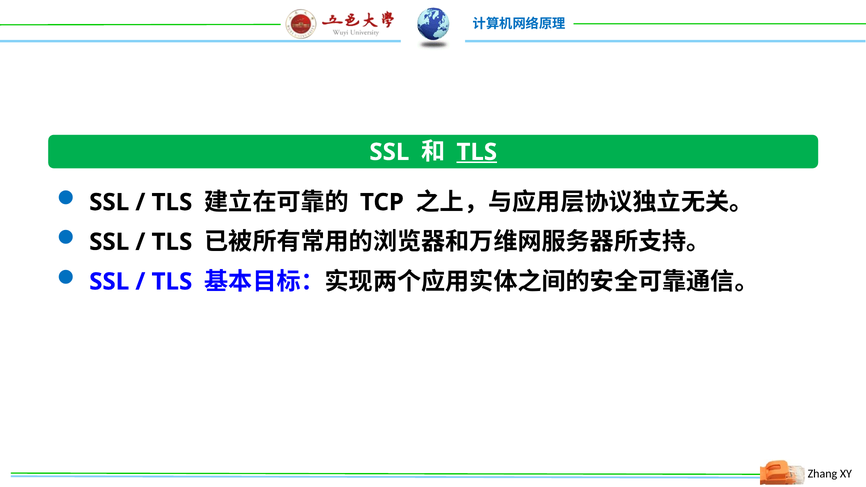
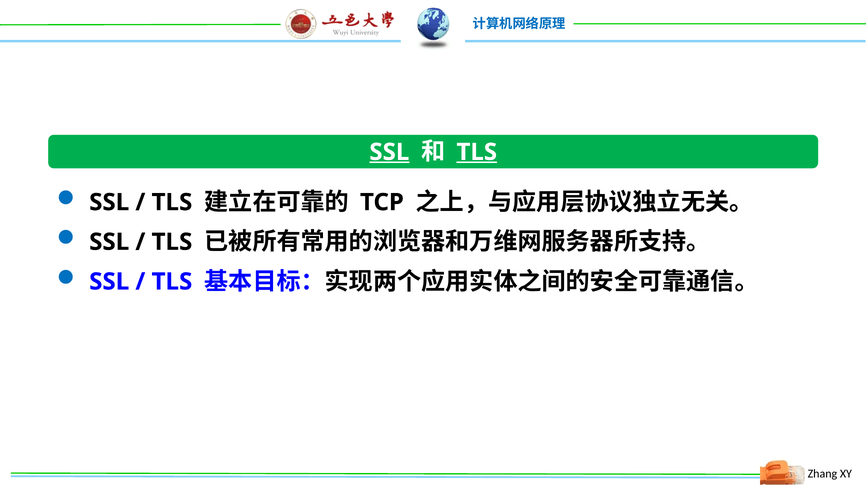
SSL underline: none -> present (389, 152)
